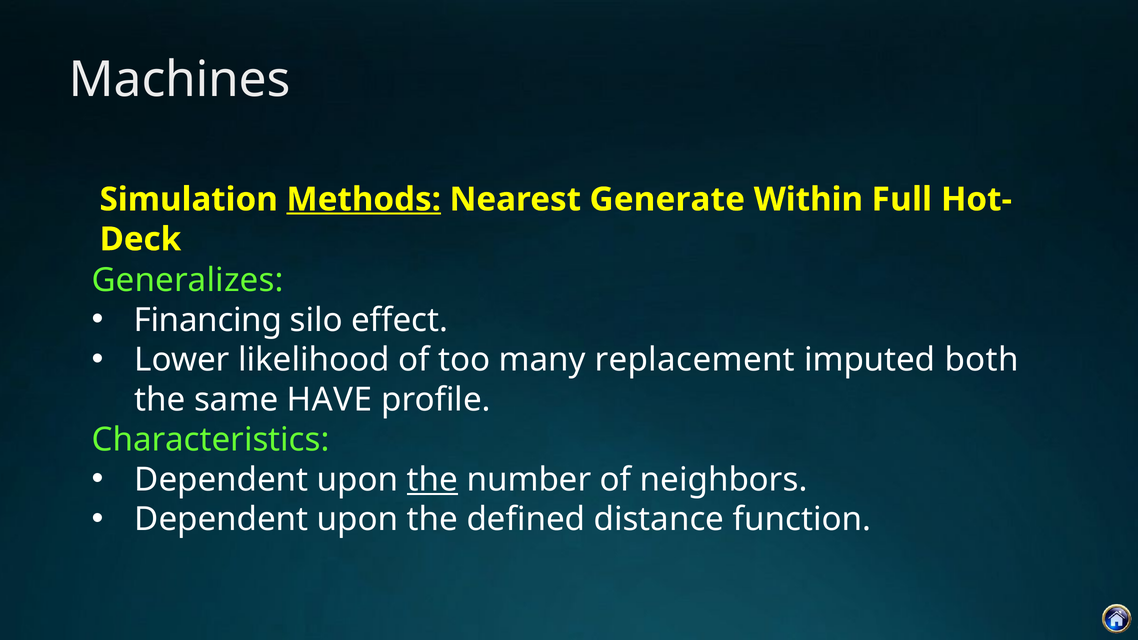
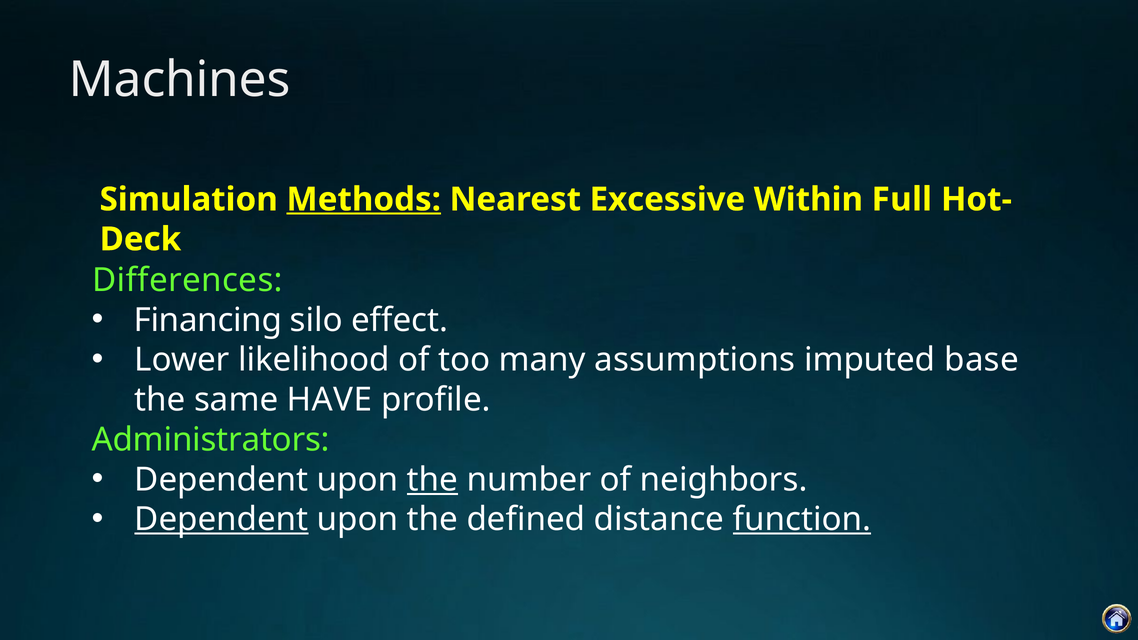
Generate: Generate -> Excessive (667, 199)
Generalizes: Generalizes -> Differences (187, 280)
replacement: replacement -> assumptions (695, 360)
both: both -> base (982, 360)
Characteristics: Characteristics -> Administrators (211, 440)
Dependent underline: none -> present (221, 520)
function underline: none -> present (802, 520)
